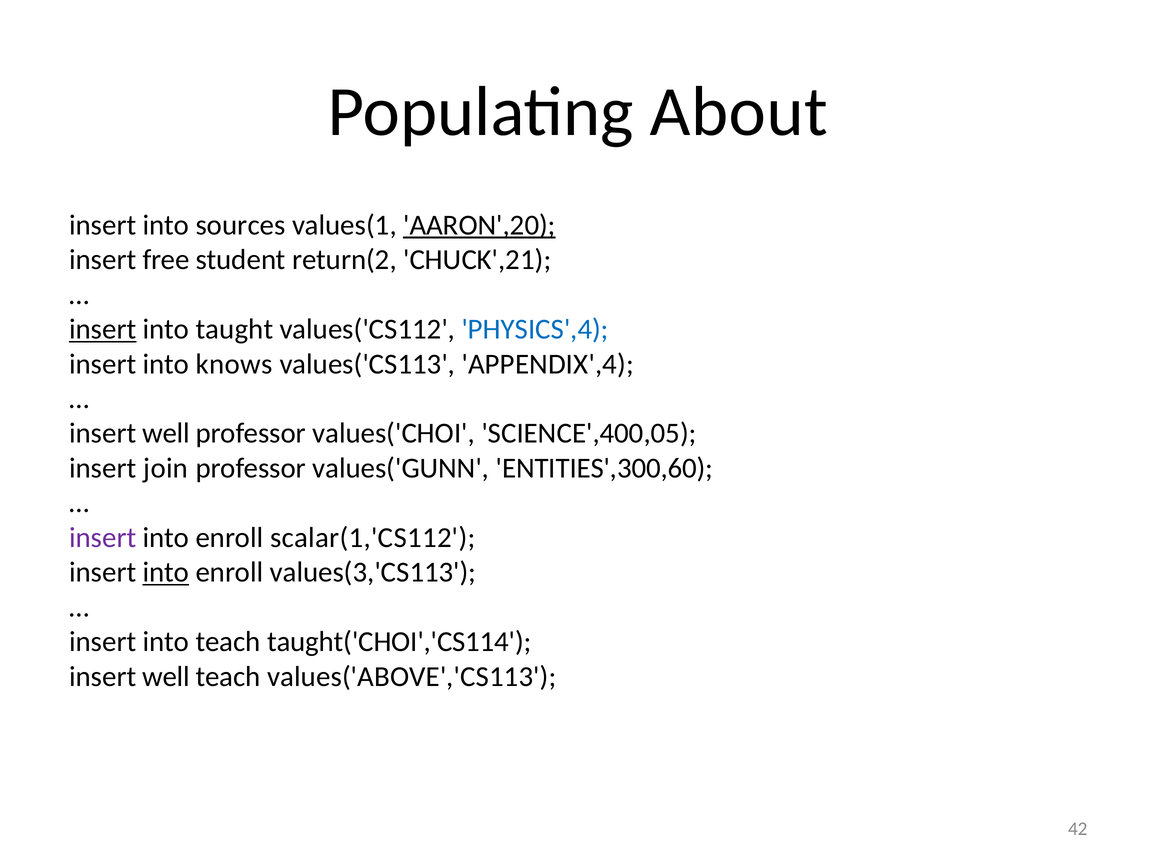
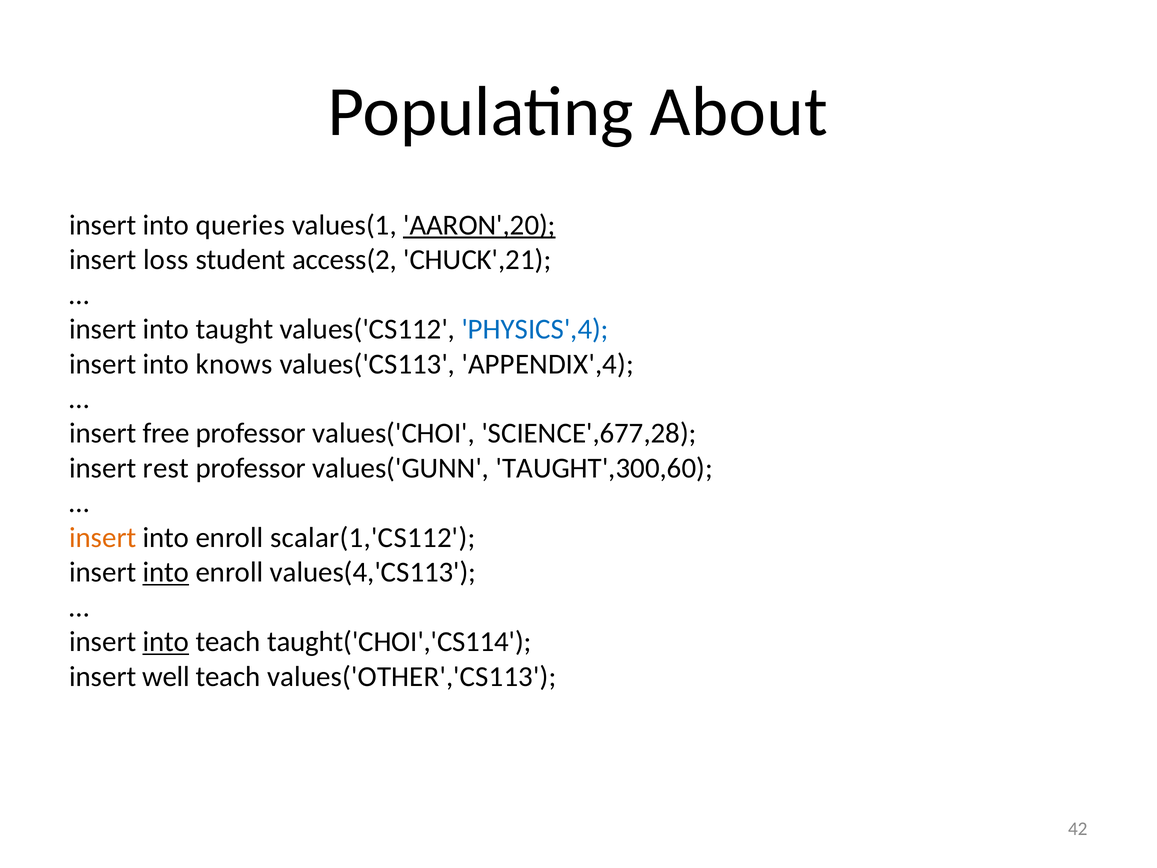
sources: sources -> queries (240, 225)
free: free -> loss (166, 260)
return(2: return(2 -> access(2 (344, 260)
insert underline: present -> none (103, 329)
well: well -> free (166, 433)
SCIENCE',400,05: SCIENCE',400,05 -> SCIENCE',677,28 (589, 433)
join: join -> rest (166, 468)
ENTITIES',300,60: ENTITIES',300,60 -> TAUGHT',300,60 (604, 468)
insert colour: purple -> orange (103, 537)
values(3,'CS113: values(3,'CS113 -> values(4,'CS113 (373, 572)
into underline: none -> present (166, 642)
values('ABOVE','CS113: values('ABOVE','CS113 -> values('OTHER','CS113 (412, 676)
